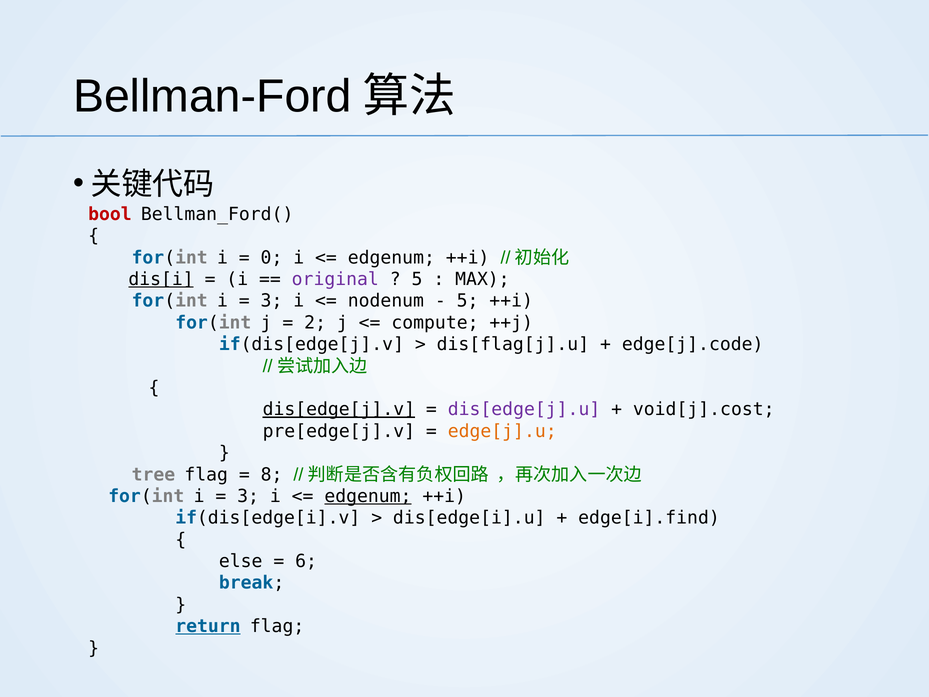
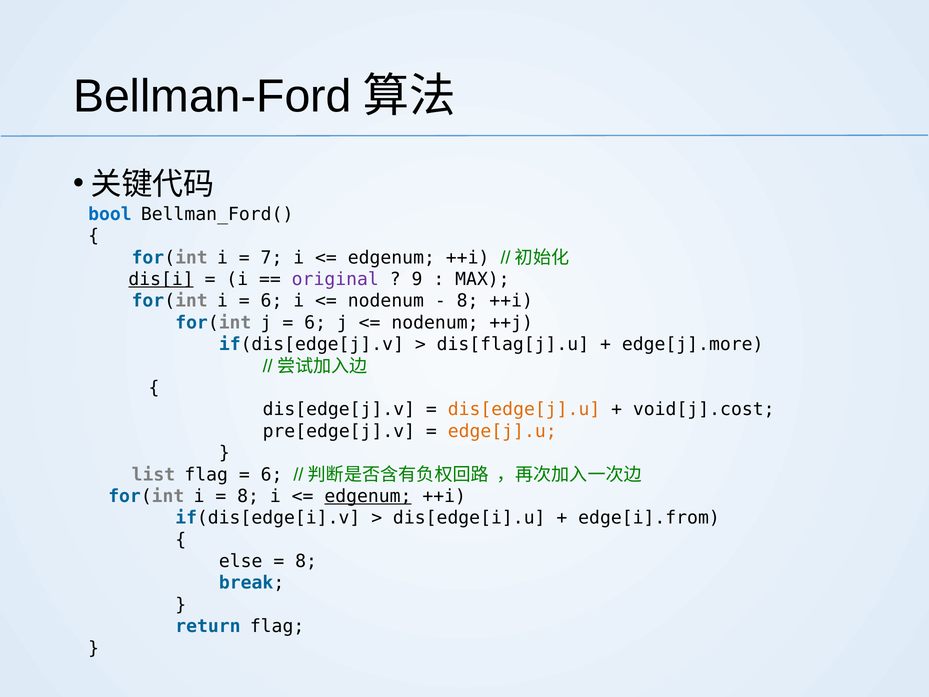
bool colour: red -> blue (110, 214)
0: 0 -> 7 (271, 257)
5: 5 -> 9 (417, 279)
3: 3 -> 6 (271, 301)
5: 5 -> 8 (468, 301)
2: 2 -> 6 (315, 323)
compute: compute -> nodenum (435, 323)
edge[j].code: edge[j].code -> edge[j].more (693, 344)
dis[edge[j].v underline: present -> none (339, 409)
dis[edge[j].u colour: purple -> orange (524, 409)
tree: tree -> list (153, 474)
8: 8 -> 6 (272, 474)
3: 3 -> 8 (248, 496)
edge[i].find: edge[i].find -> edge[i].from (649, 518)
6: 6 -> 8 (306, 561)
return underline: present -> none (208, 626)
